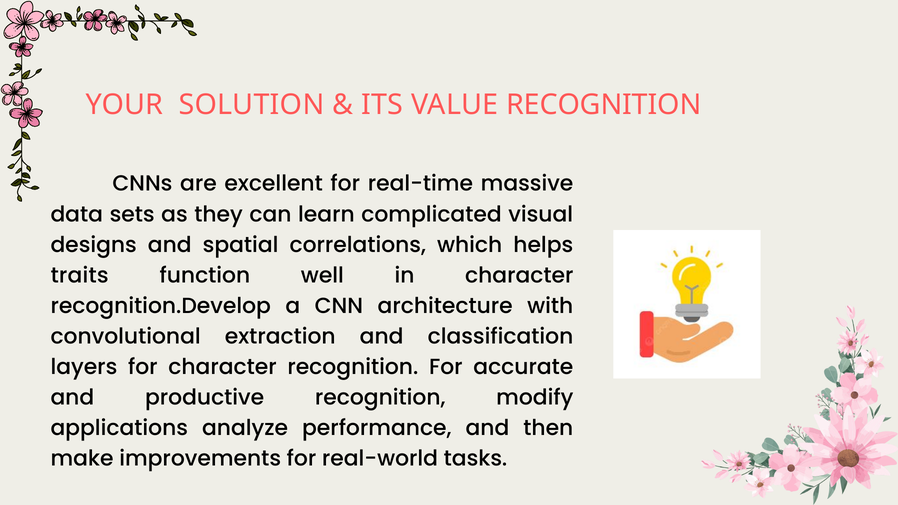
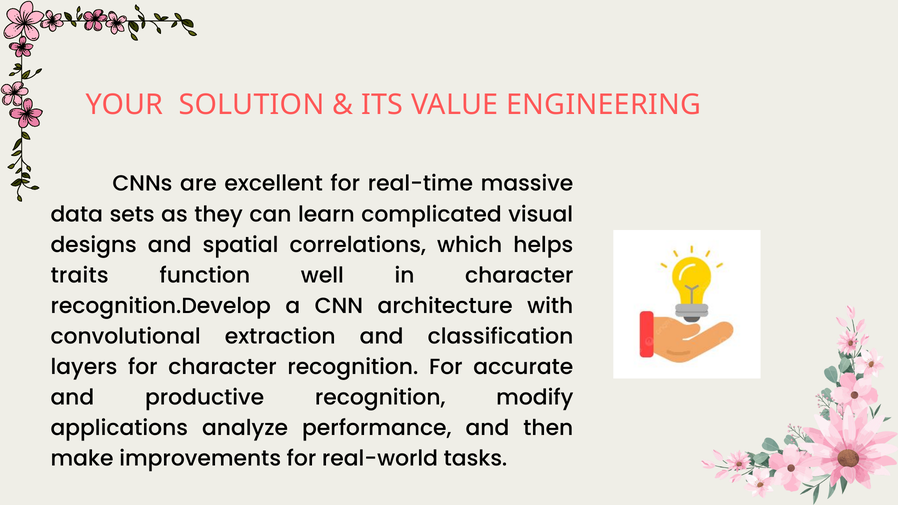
VALUE RECOGNITION: RECOGNITION -> ENGINEERING (604, 105)
